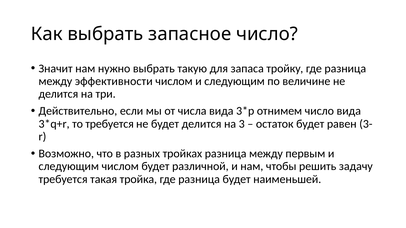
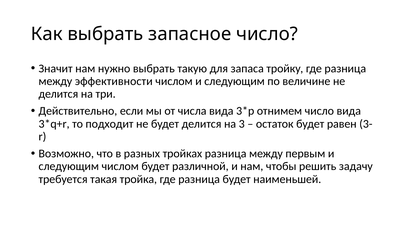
то требуется: требуется -> подходит (110, 124)
